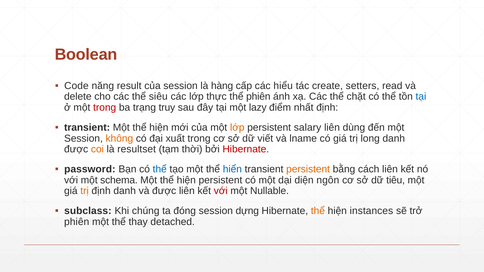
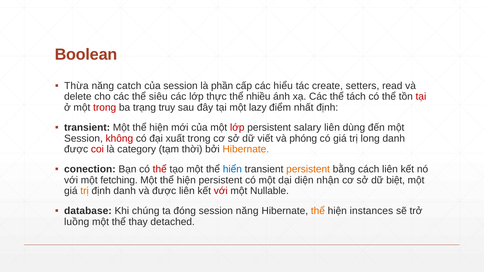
Code: Code -> Thừa (76, 86)
result: result -> catch (129, 86)
hàng: hàng -> phần (222, 86)
thể phiên: phiên -> nhiều (258, 97)
chặt: chặt -> tách (356, 97)
tại colour: blue -> red (421, 97)
lớp colour: orange -> red (237, 128)
không colour: orange -> red (119, 138)
lname: lname -> phóng (303, 138)
coi colour: orange -> red (97, 149)
resultset: resultset -> category (137, 149)
Hibernate colour: red -> orange (246, 149)
password: password -> conection (90, 169)
thể colour: blue -> red (160, 169)
schema: schema -> fetching (119, 180)
ngôn: ngôn -> nhận (328, 180)
tiêu: tiêu -> biệt (396, 180)
subclass: subclass -> database (88, 211)
session dựng: dựng -> năng (247, 211)
phiên: phiên -> luồng (77, 222)
